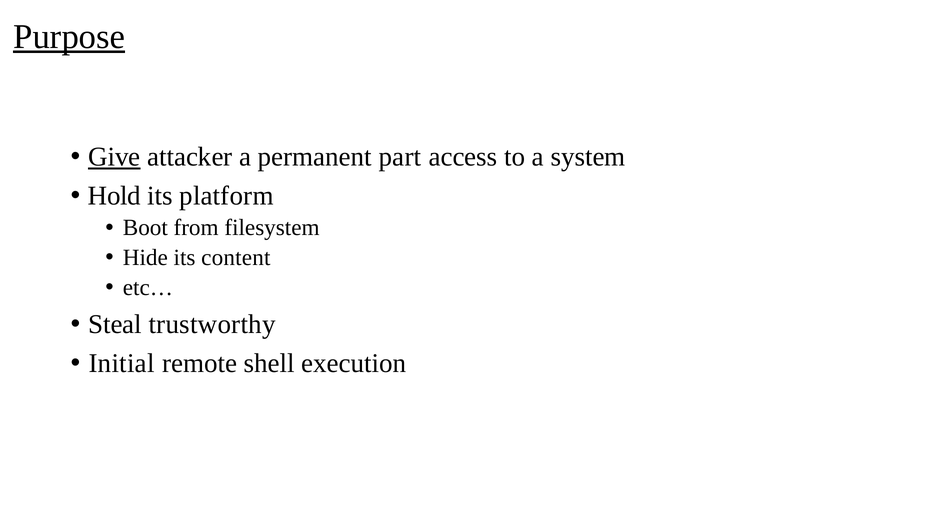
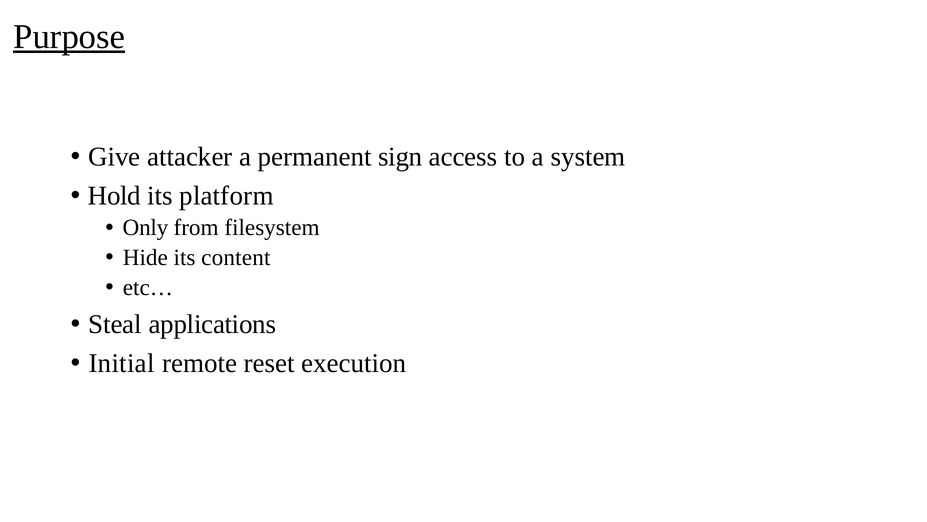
Give underline: present -> none (114, 157)
part: part -> sign (400, 157)
Boot: Boot -> Only (145, 228)
trustworthy: trustworthy -> applications (212, 324)
shell: shell -> reset (269, 363)
